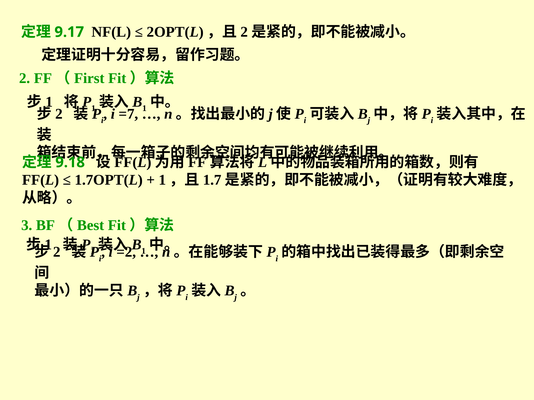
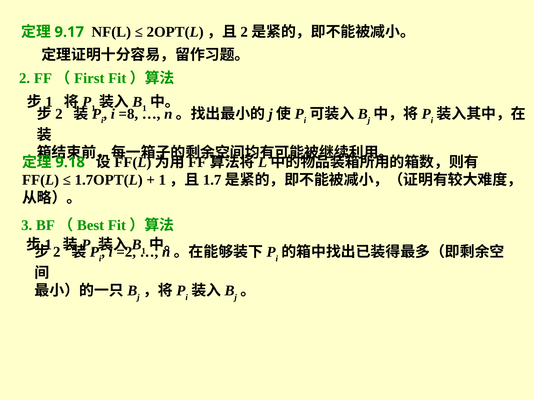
=7: =7 -> =8 (128, 114)
